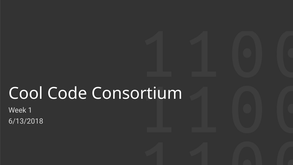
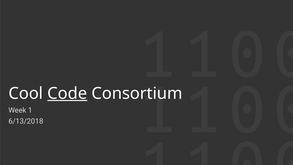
Code underline: none -> present (67, 93)
